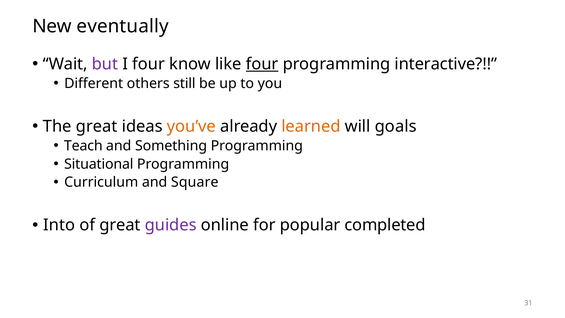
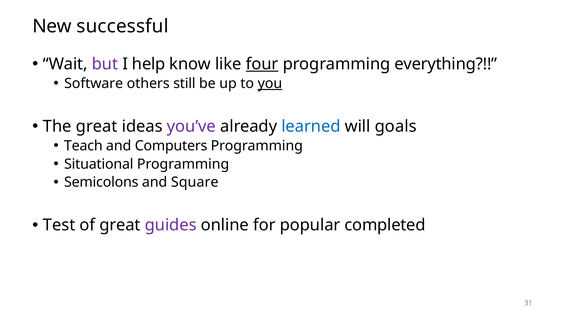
eventually: eventually -> successful (123, 26)
I four: four -> help (149, 64)
interactive: interactive -> everything (446, 64)
Different: Different -> Software (94, 83)
you underline: none -> present (270, 83)
you’ve colour: orange -> purple (191, 126)
learned colour: orange -> blue (311, 126)
Something: Something -> Computers (171, 146)
Curriculum: Curriculum -> Semicolons (101, 182)
Into: Into -> Test (59, 225)
